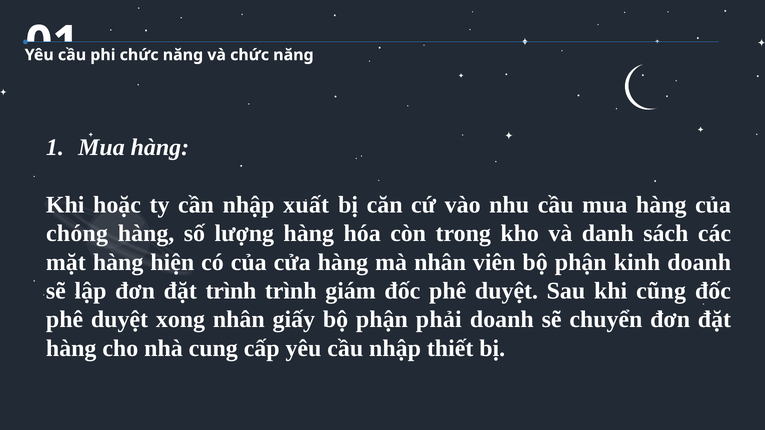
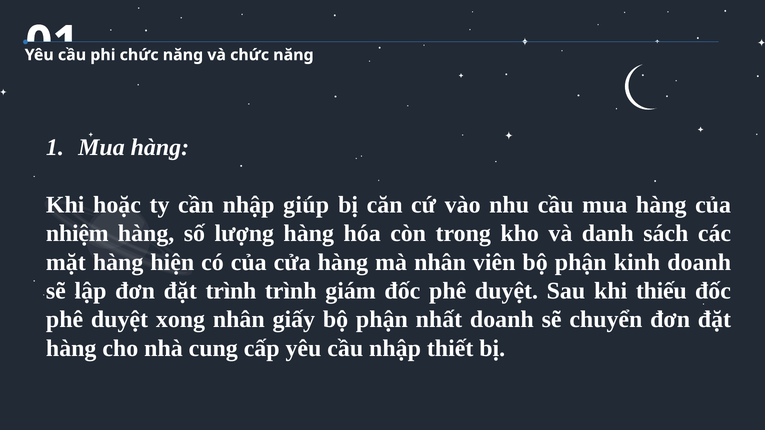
xuất: xuất -> giúp (306, 205)
chóng: chóng -> nhiệm (77, 234)
cũng: cũng -> thiếu (661, 291)
phải: phải -> nhất (439, 320)
